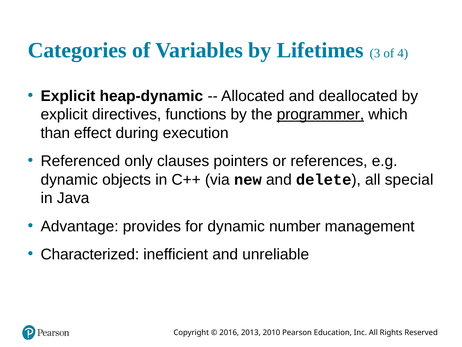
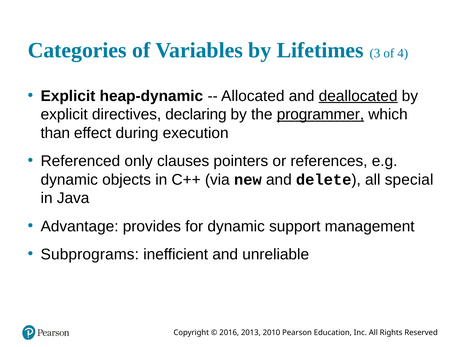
deallocated underline: none -> present (358, 96)
functions: functions -> declaring (196, 114)
number: number -> support (295, 226)
Characterized: Characterized -> Subprograms (90, 254)
